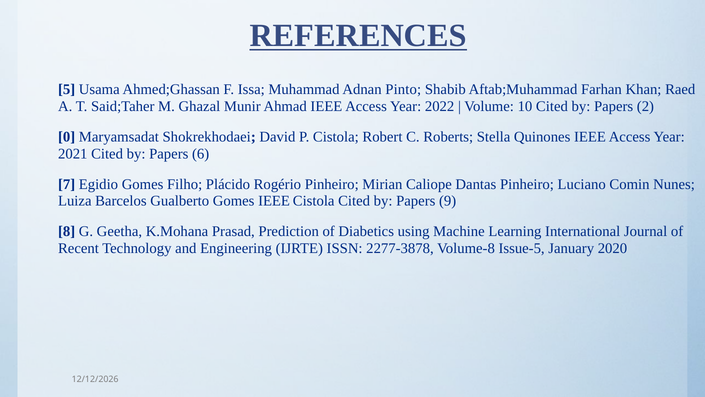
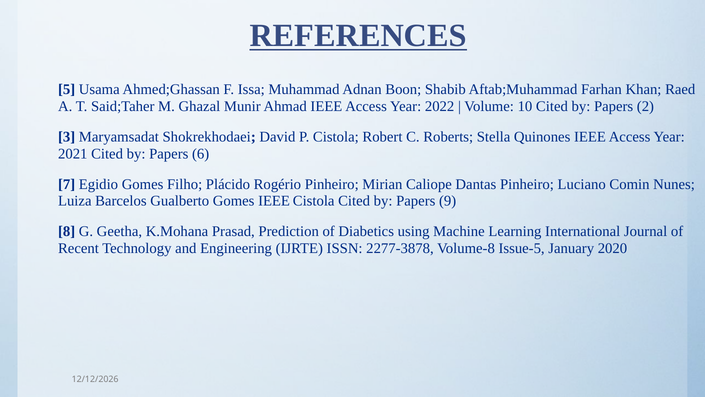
Pinto: Pinto -> Boon (403, 90)
0: 0 -> 3 (67, 137)
